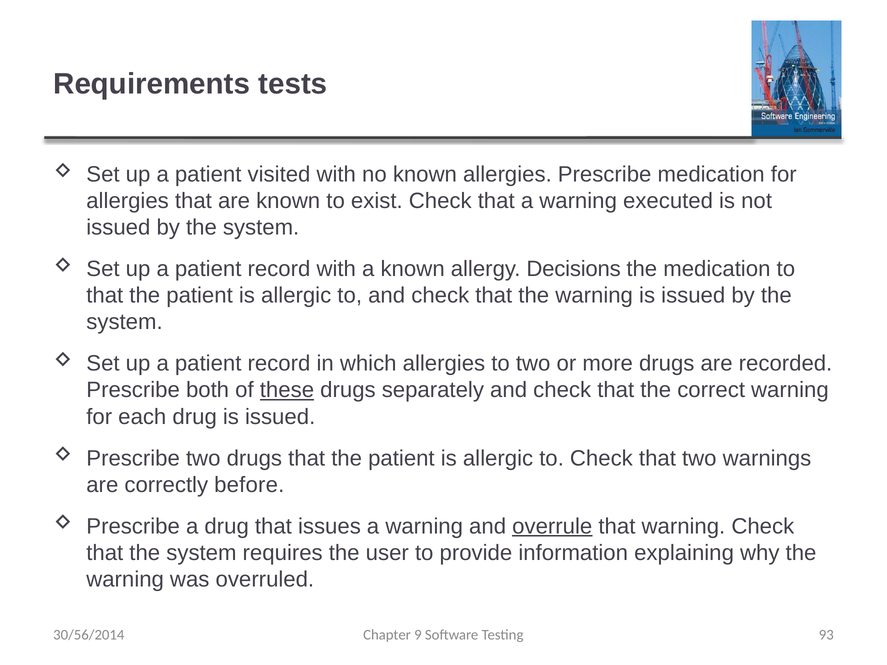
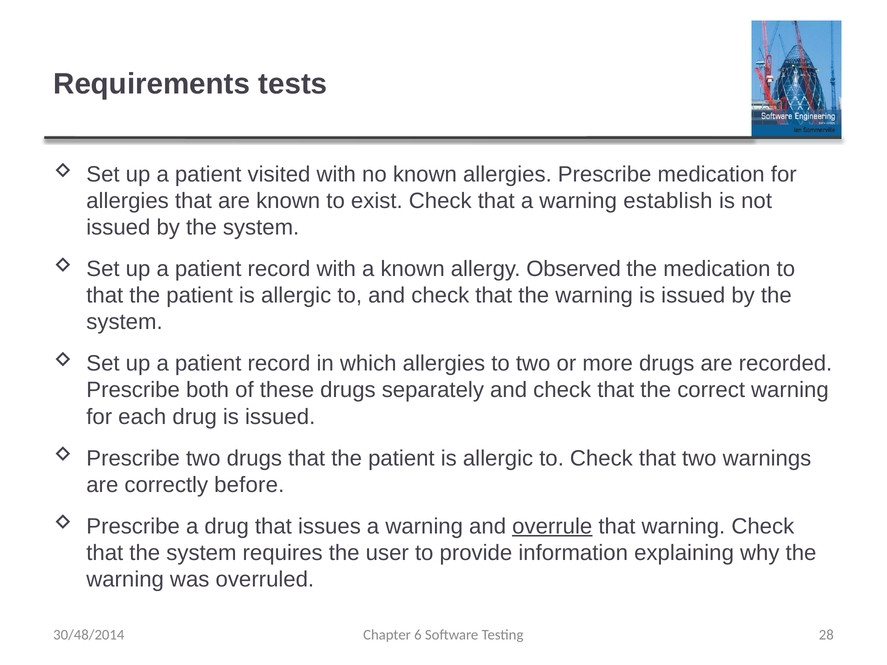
executed: executed -> establish (668, 201)
Decisions: Decisions -> Observed (574, 269)
these underline: present -> none (287, 390)
9: 9 -> 6 (418, 635)
93: 93 -> 28 (826, 635)
30/56/2014: 30/56/2014 -> 30/48/2014 (89, 635)
